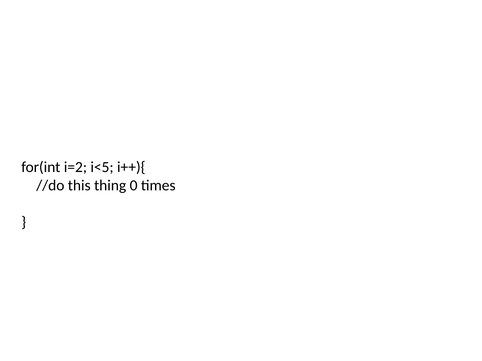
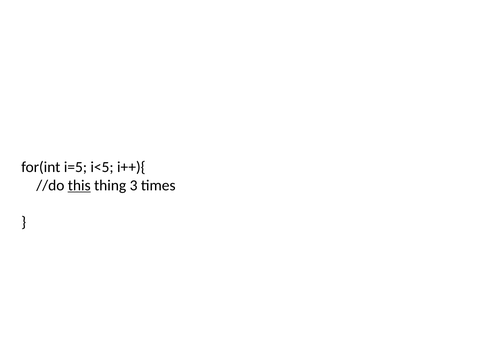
i=2: i=2 -> i=5 (75, 167)
this underline: none -> present (79, 186)
0: 0 -> 3 (134, 186)
